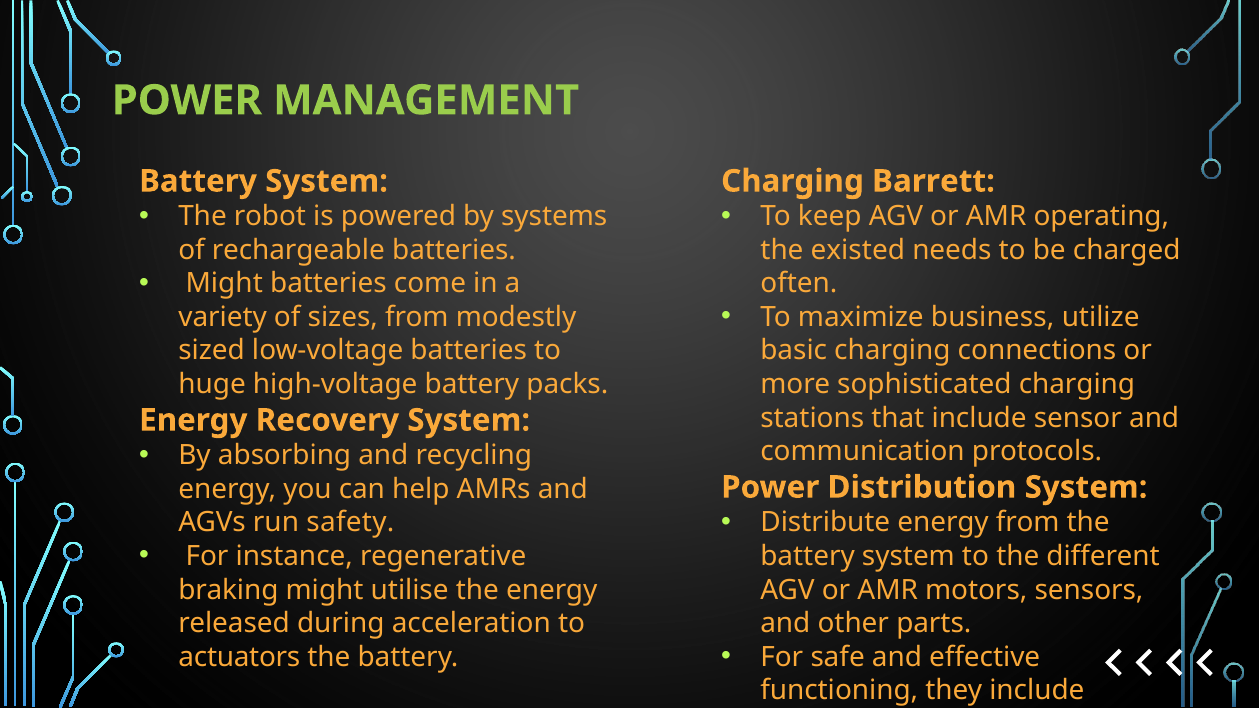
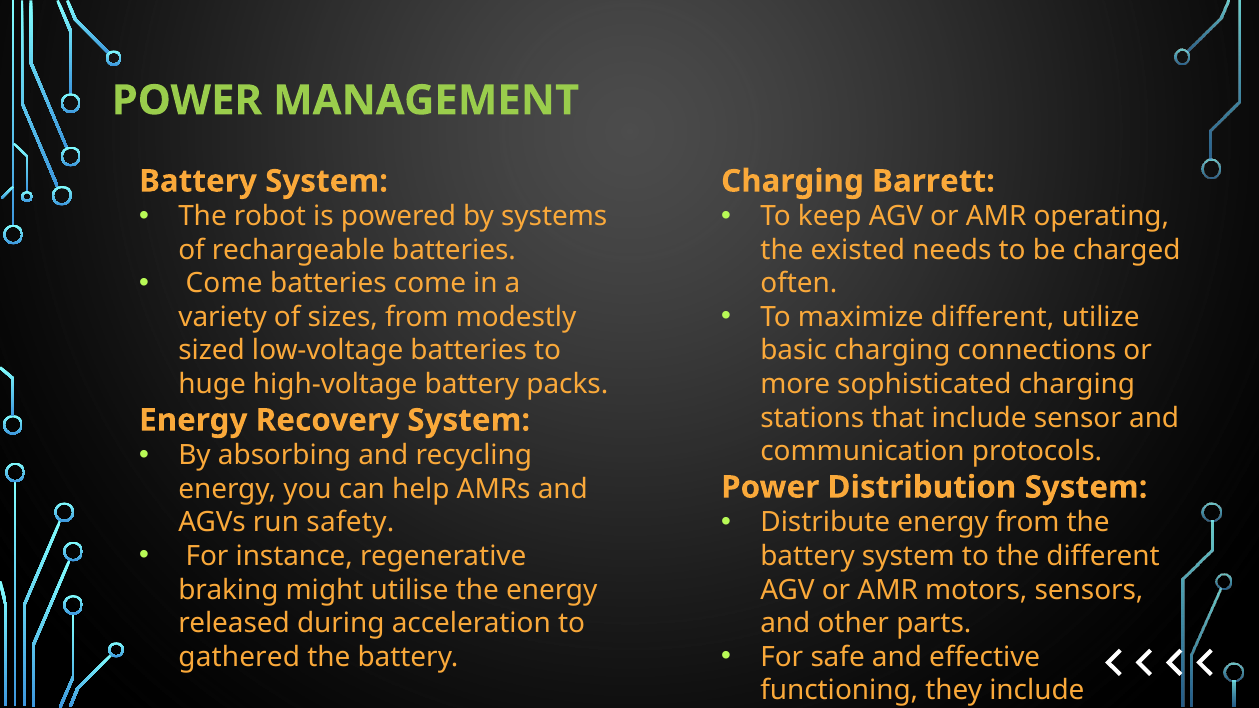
Might: Might -> Come (224, 284)
maximize business: business -> different (993, 317)
actuators: actuators -> gathered (239, 657)
